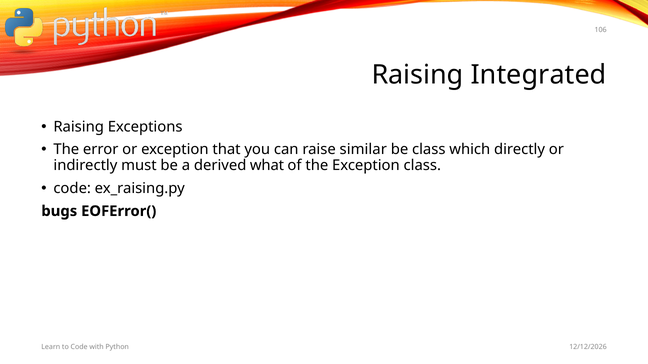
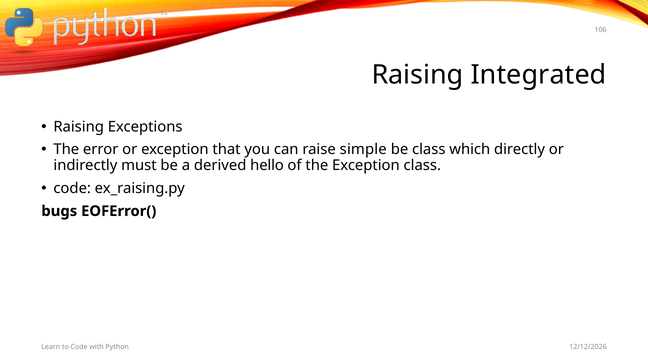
similar: similar -> simple (363, 150)
what: what -> hello (267, 166)
